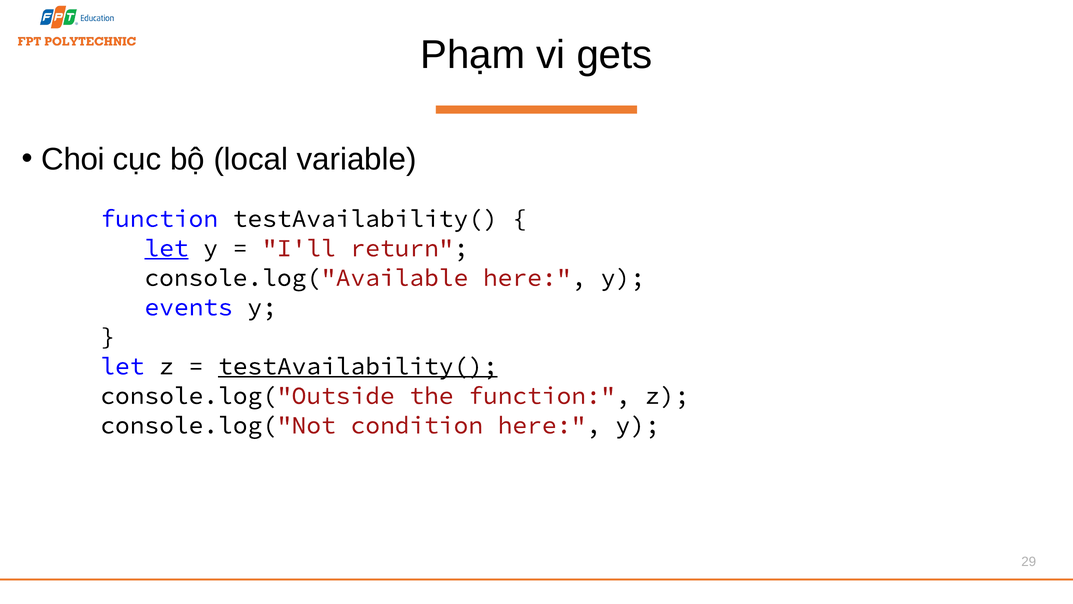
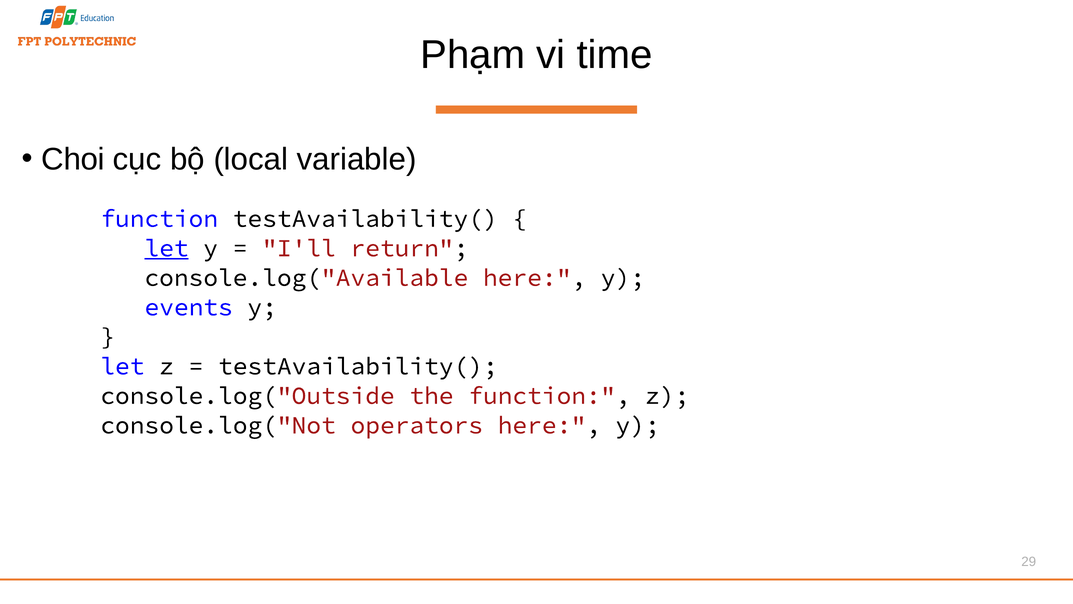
gets: gets -> time (615, 55)
testAvailability( underline: present -> none (358, 366)
condition: condition -> operators (417, 425)
